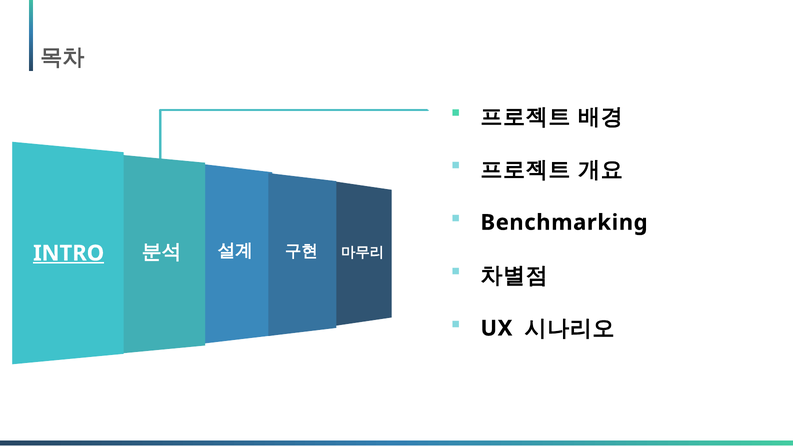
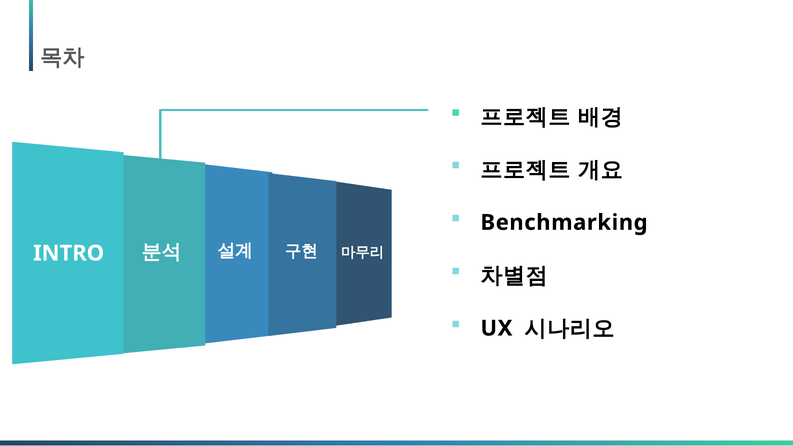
INTRO underline: present -> none (69, 253)
